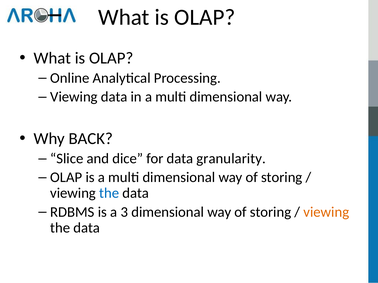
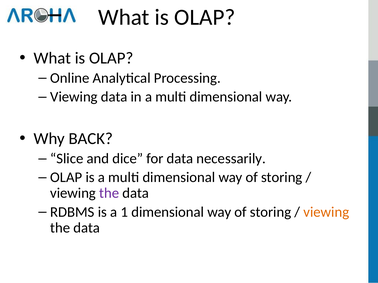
granularity: granularity -> necessarily (231, 159)
the colour: blue -> purple (109, 193)
3: 3 -> 1 (124, 212)
